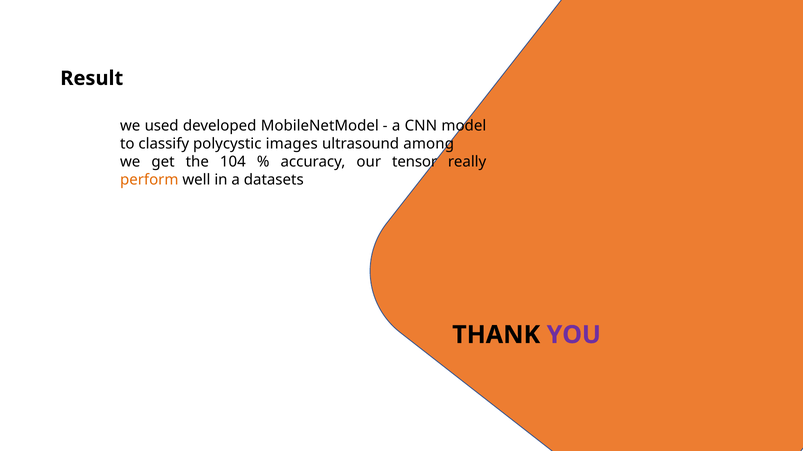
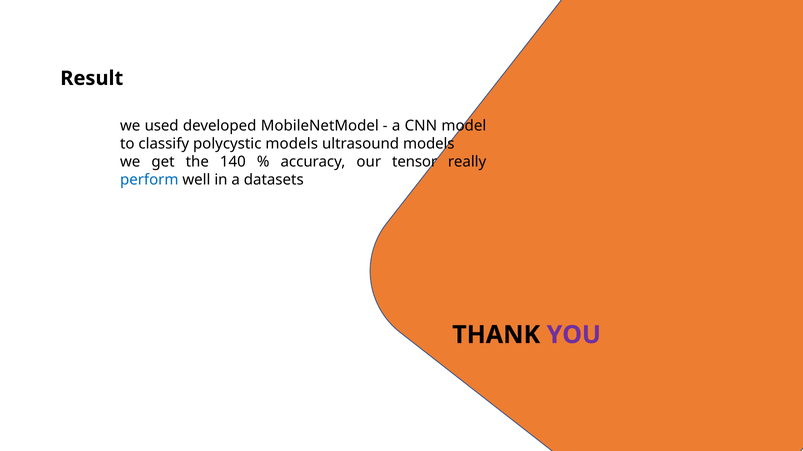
polycystic images: images -> models (292, 144)
ultrasound among: among -> models (429, 144)
104: 104 -> 140 (233, 162)
perform colour: orange -> blue (149, 180)
